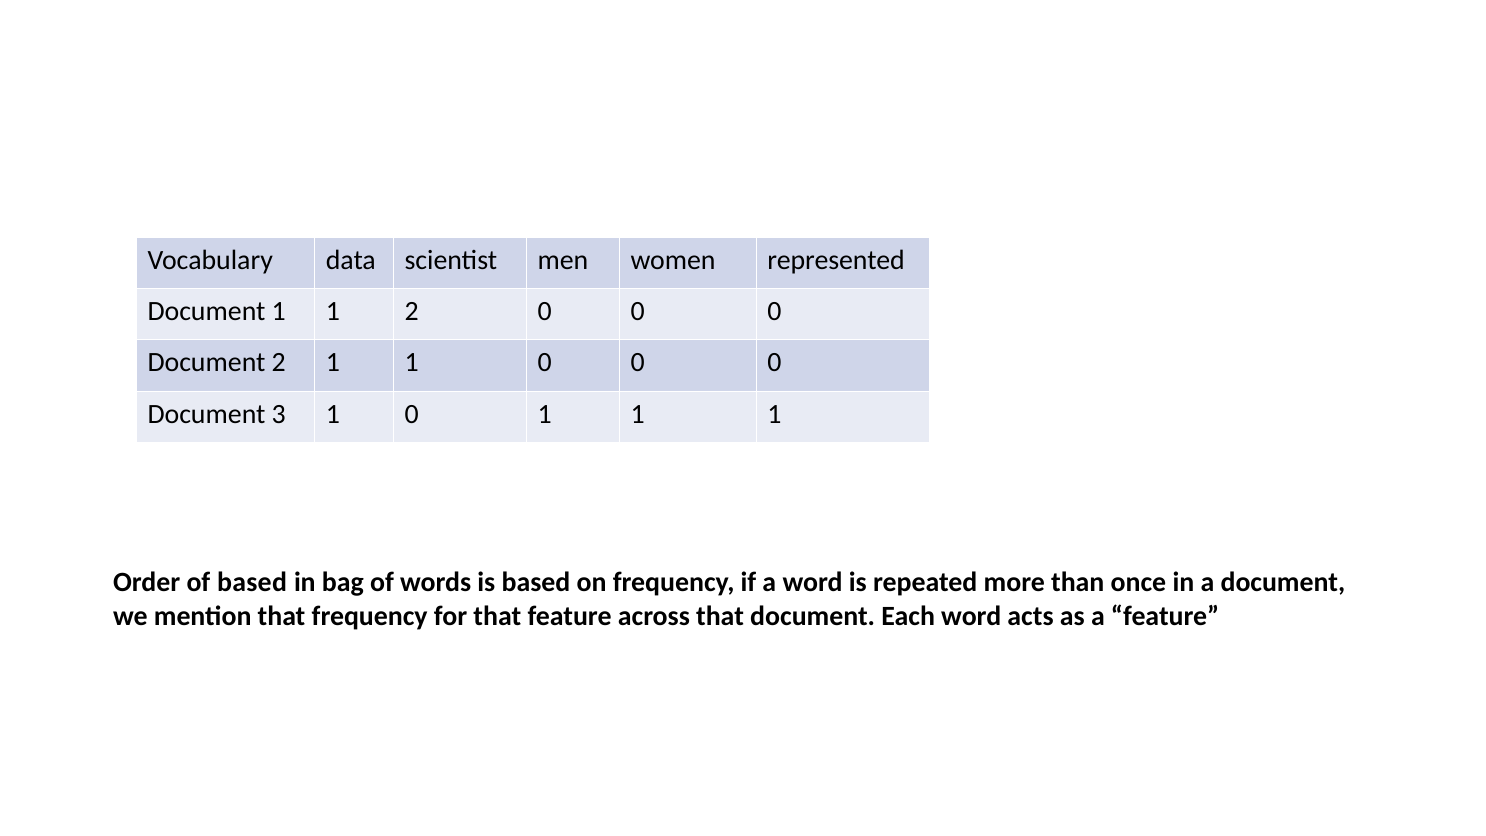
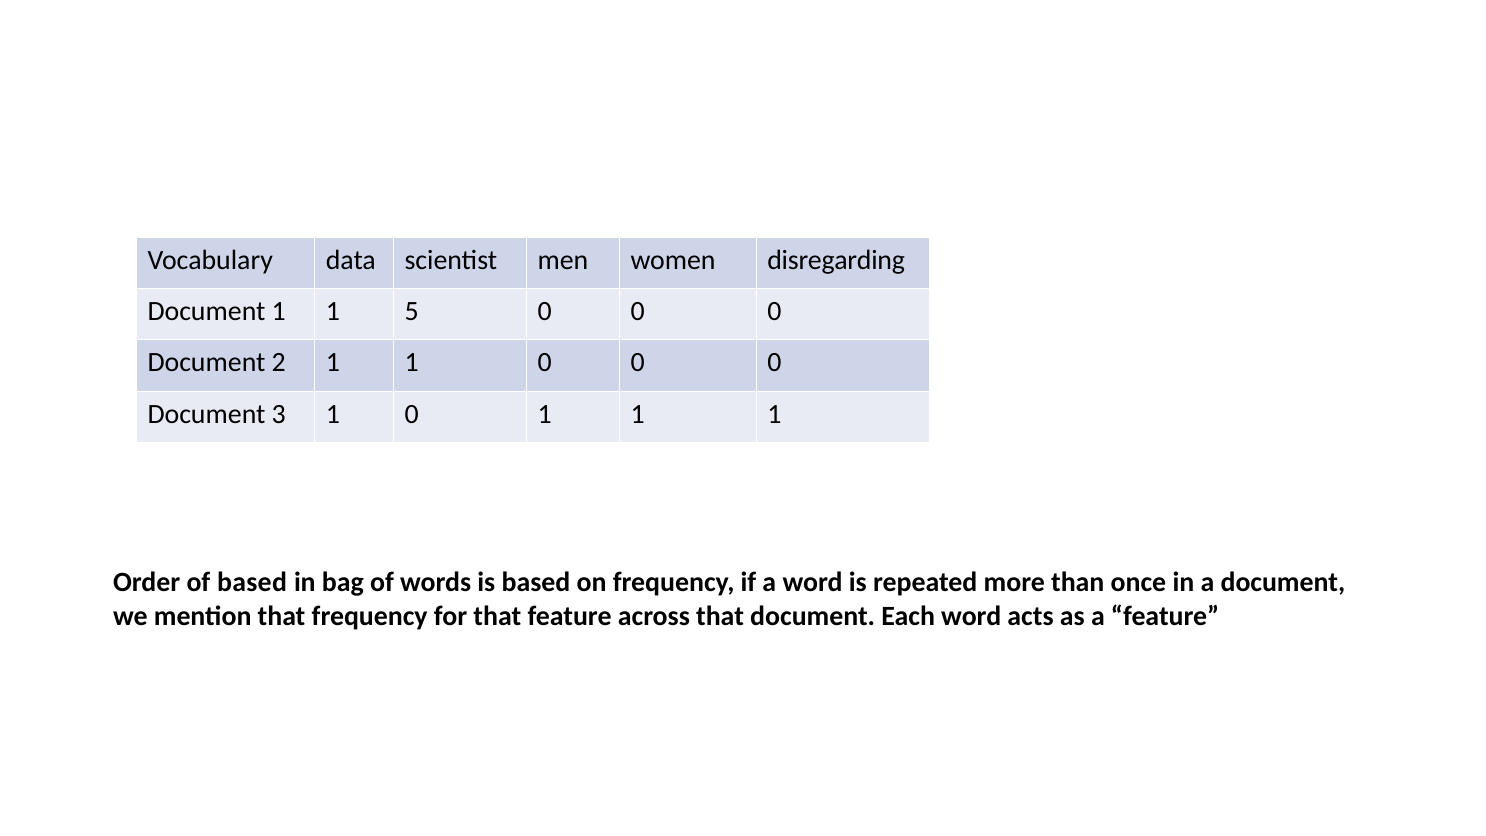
represented: represented -> disregarding (836, 260)
1 2: 2 -> 5 (412, 311)
